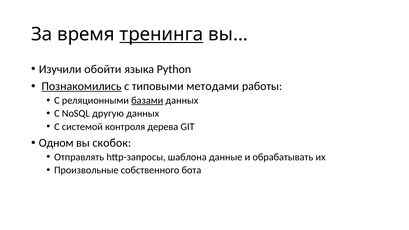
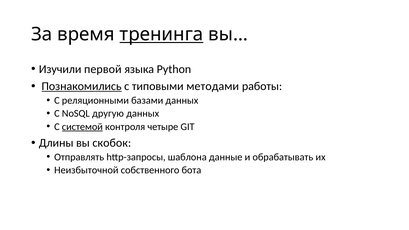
обойти: обойти -> первой (103, 69)
базами underline: present -> none (147, 100)
системой underline: none -> present (82, 127)
дерева: дерева -> четыре (163, 127)
Одном: Одном -> Длины (56, 143)
Произвольные: Произвольные -> Неизбыточной (86, 170)
